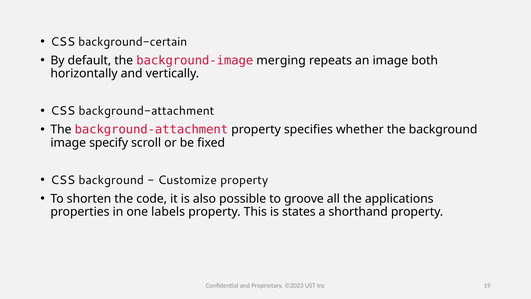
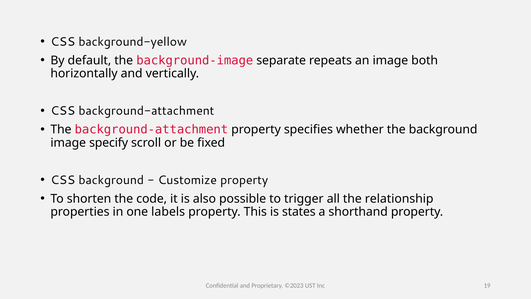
background-certain: background-certain -> background-yellow (133, 42)
merging: merging -> separate (281, 60)
groove: groove -> trigger (304, 199)
applications: applications -> relationship (399, 199)
